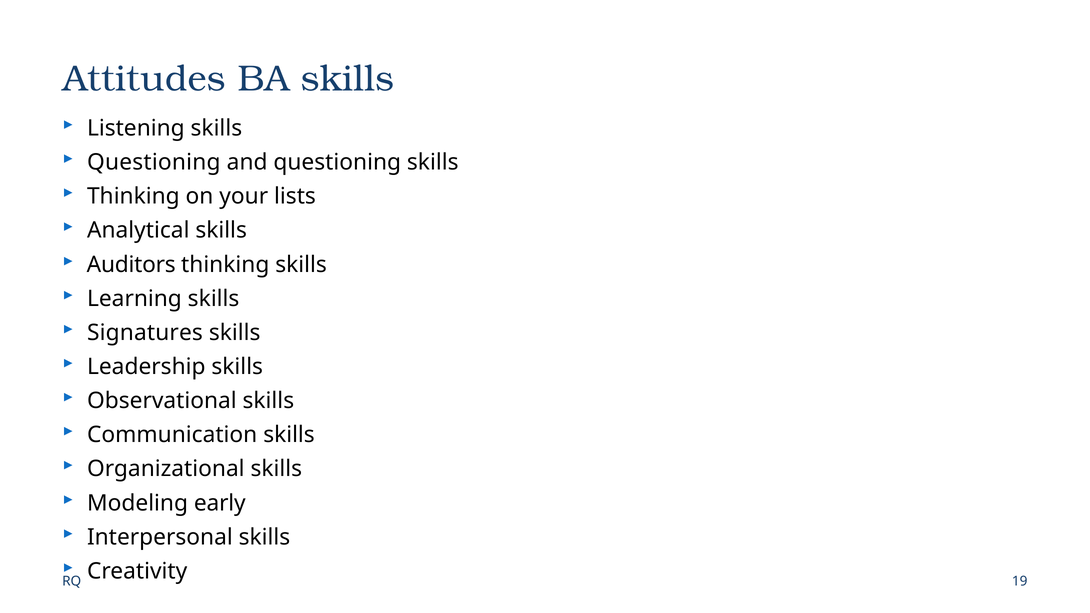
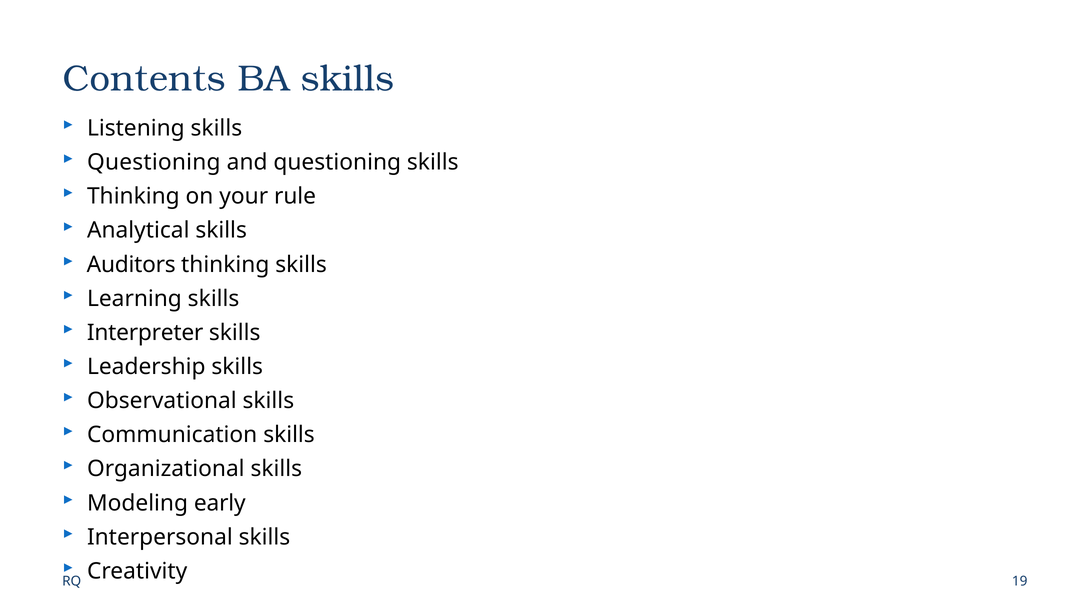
Attitudes: Attitudes -> Contents (144, 79)
lists: lists -> rule (295, 196)
Signatures: Signatures -> Interpreter (145, 333)
